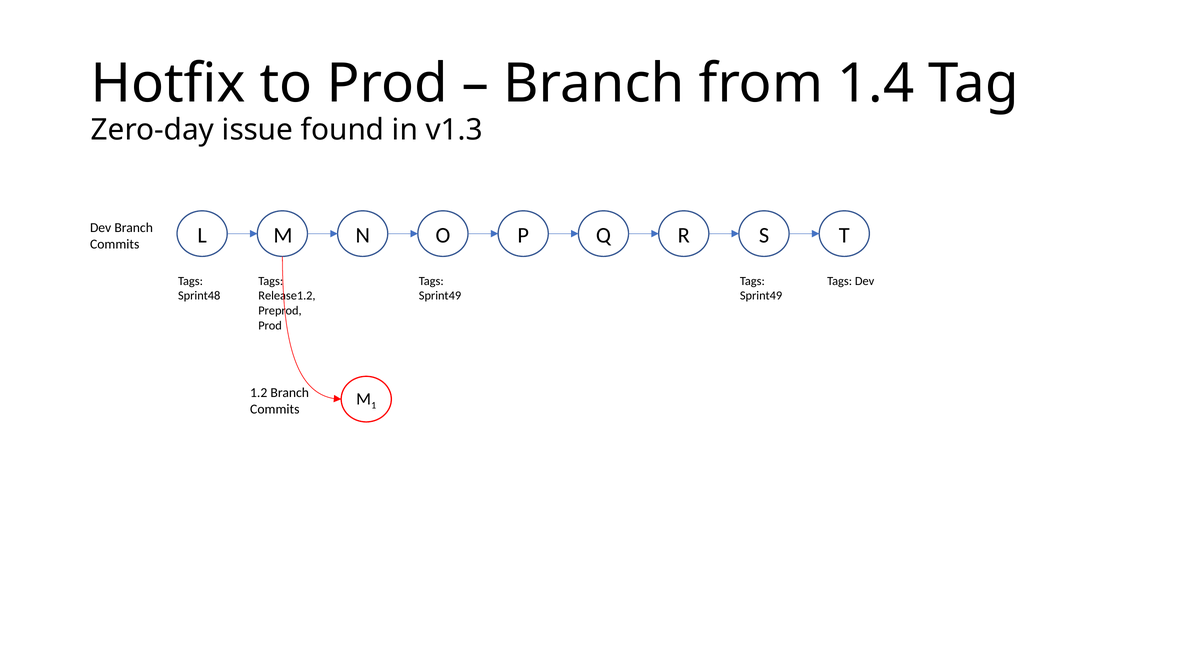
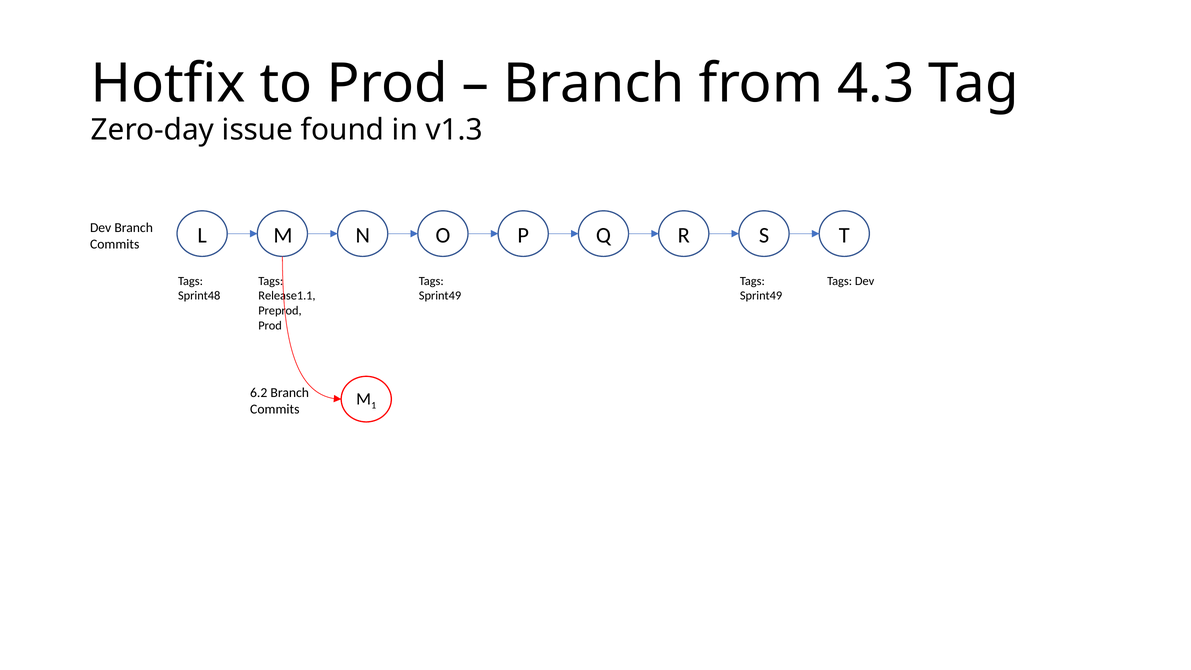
1.4: 1.4 -> 4.3 (876, 84)
Release1.2: Release1.2 -> Release1.1 (287, 296)
1.2: 1.2 -> 6.2 (259, 393)
